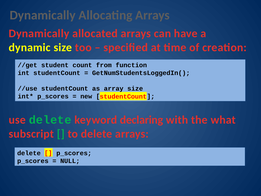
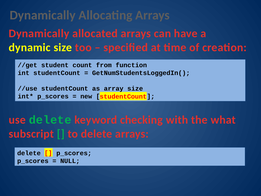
declaring: declaring -> checking (141, 120)
